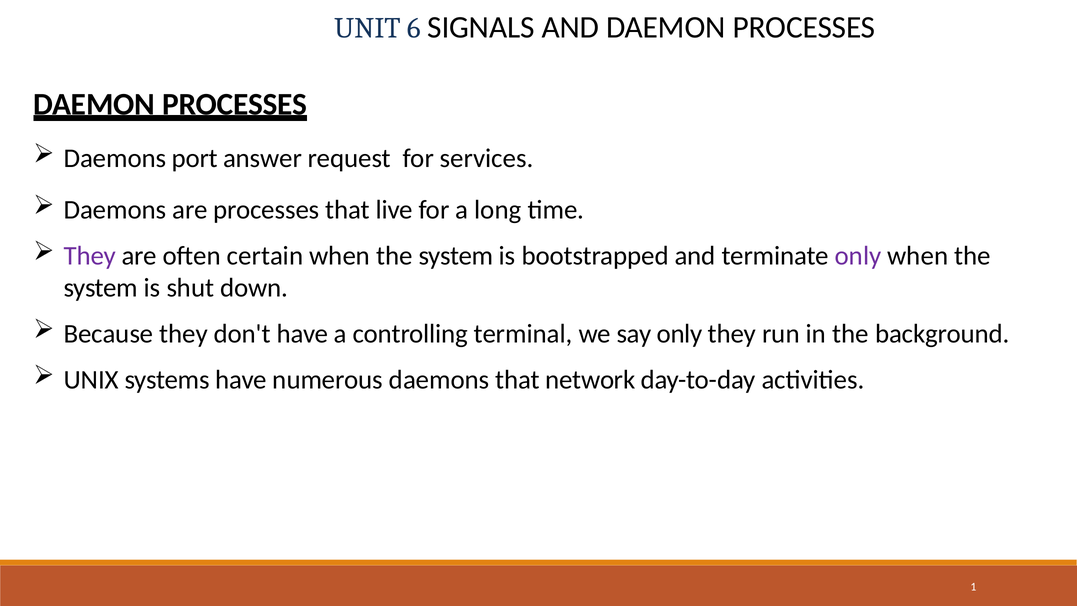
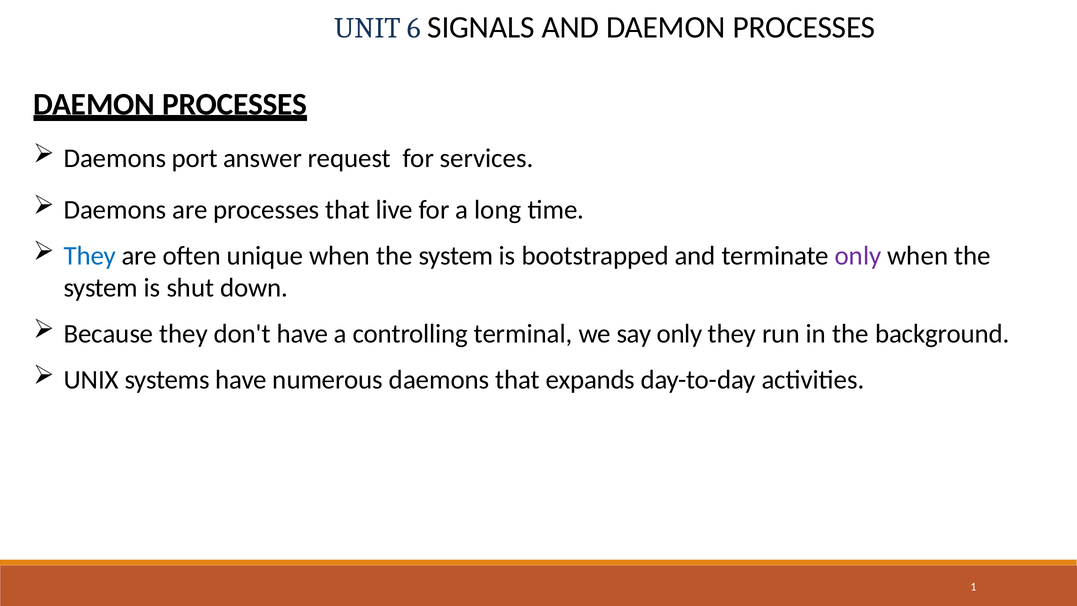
They colour: purple -> blue (90, 256)
certain: certain -> unique (265, 256)
network: network -> expands (590, 379)
